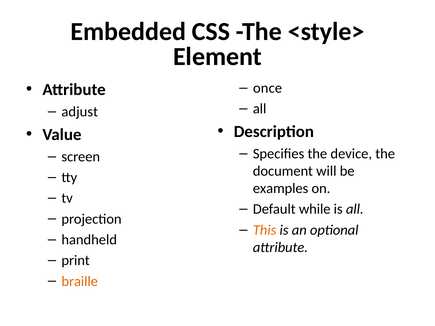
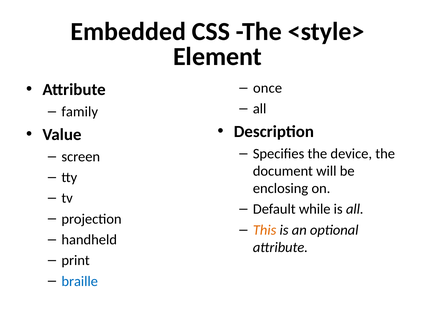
adjust: adjust -> family (80, 112)
examples: examples -> enclosing (281, 189)
braille colour: orange -> blue (80, 281)
